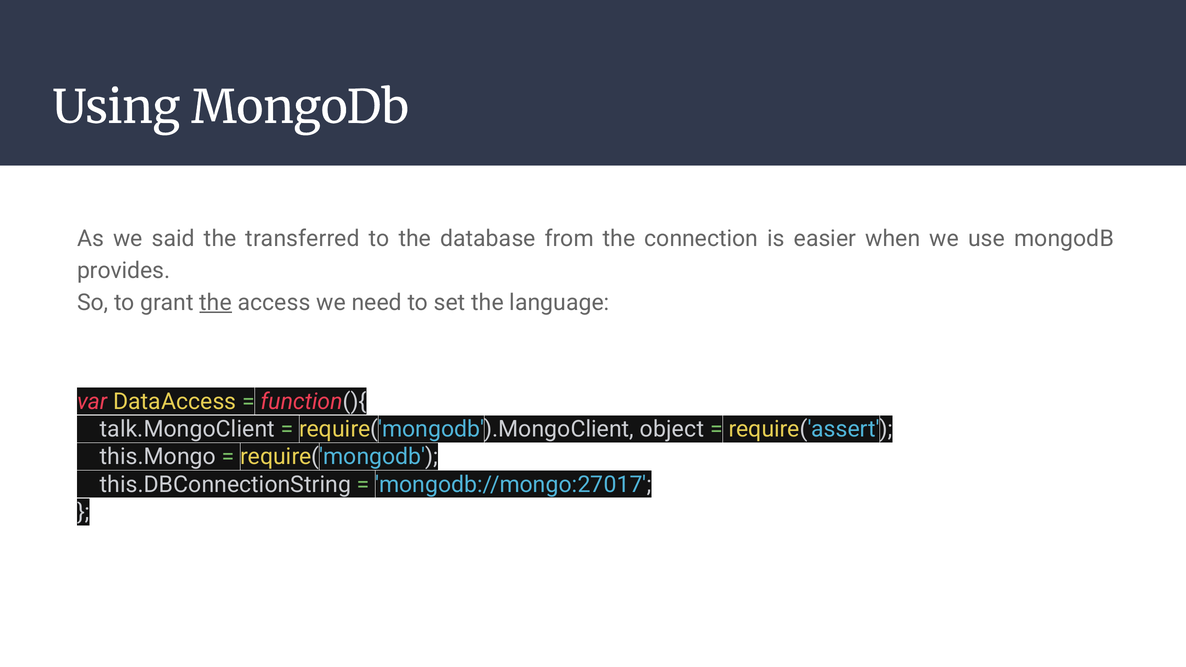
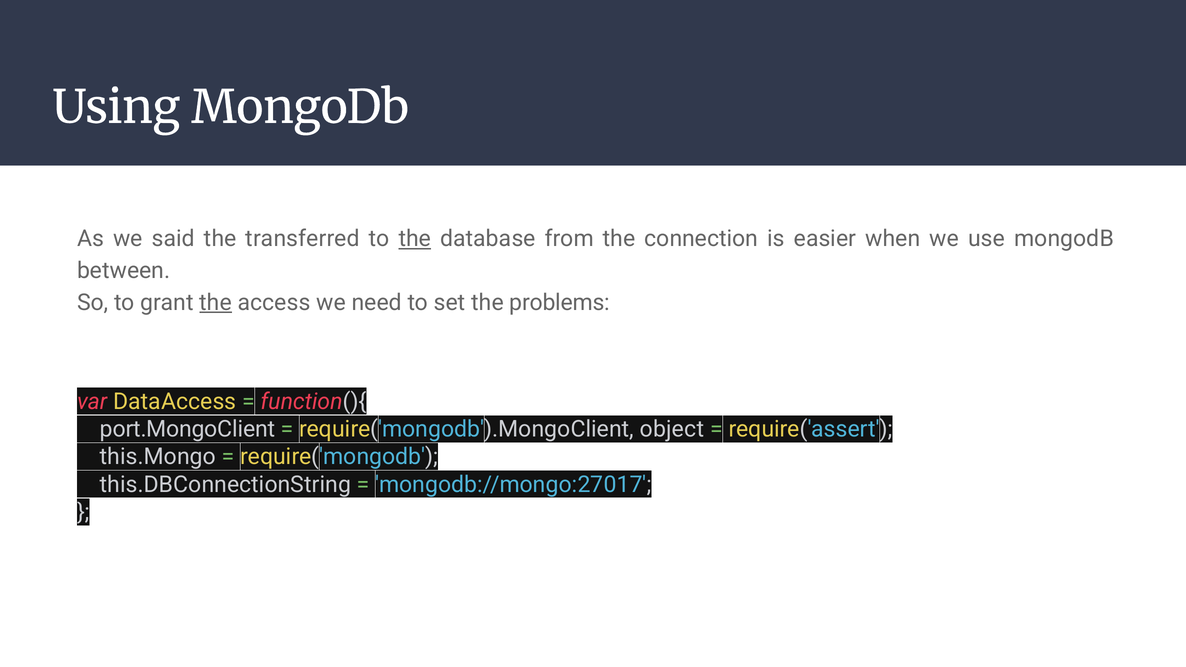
the underline: none -> present (415, 239)
provides: provides -> between (124, 271)
language: language -> problems (560, 303)
talk.MongoClient: talk.MongoClient -> port.MongoClient (188, 429)
